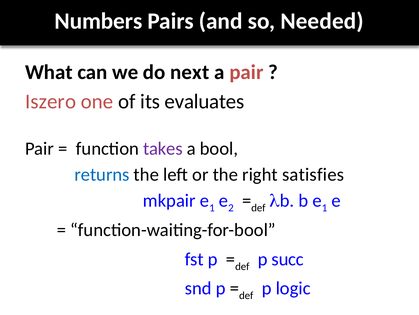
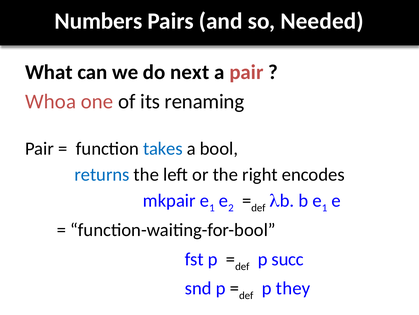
Iszero: Iszero -> Whoa (51, 101)
evaluates: evaluates -> renaming (204, 101)
takes colour: purple -> blue (163, 148)
satisfies: satisfies -> encodes (313, 174)
logic: logic -> they (293, 288)
